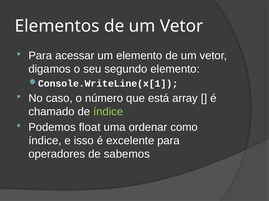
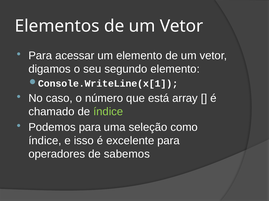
Podemos float: float -> para (90, 128)
ordenar: ordenar -> seleção (148, 128)
